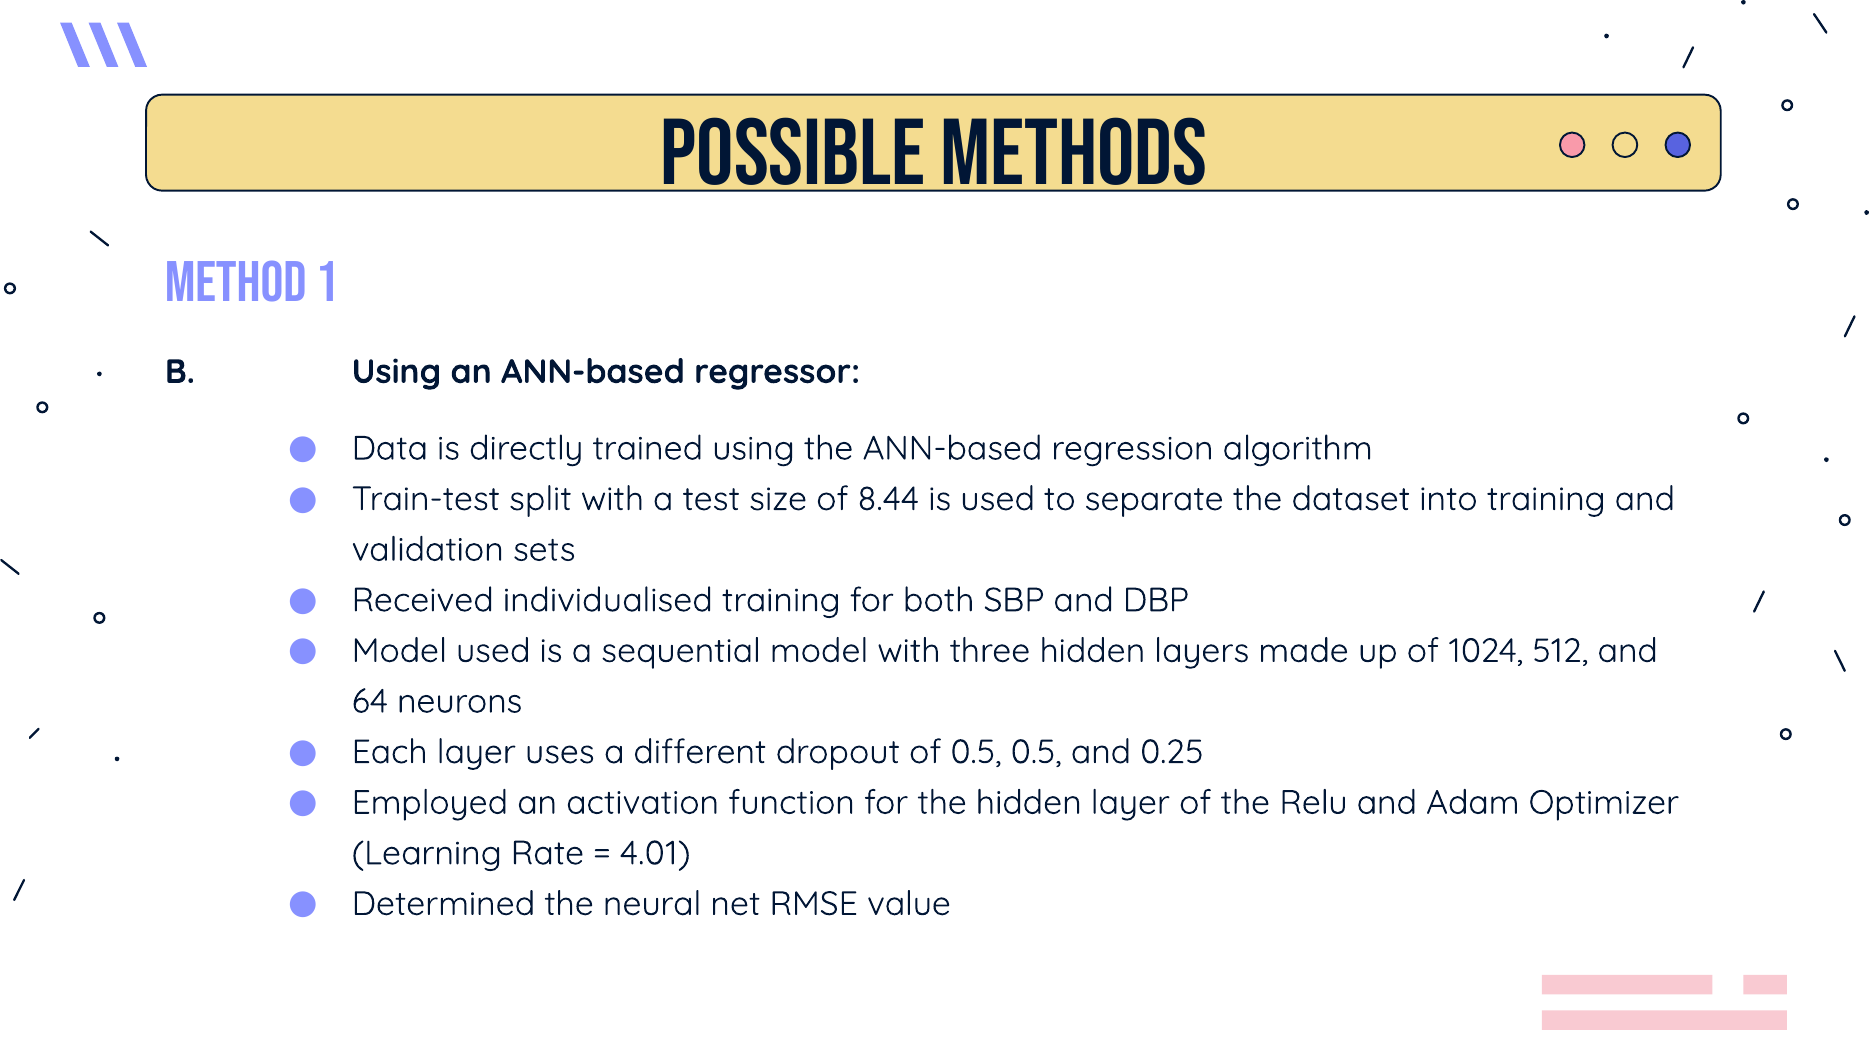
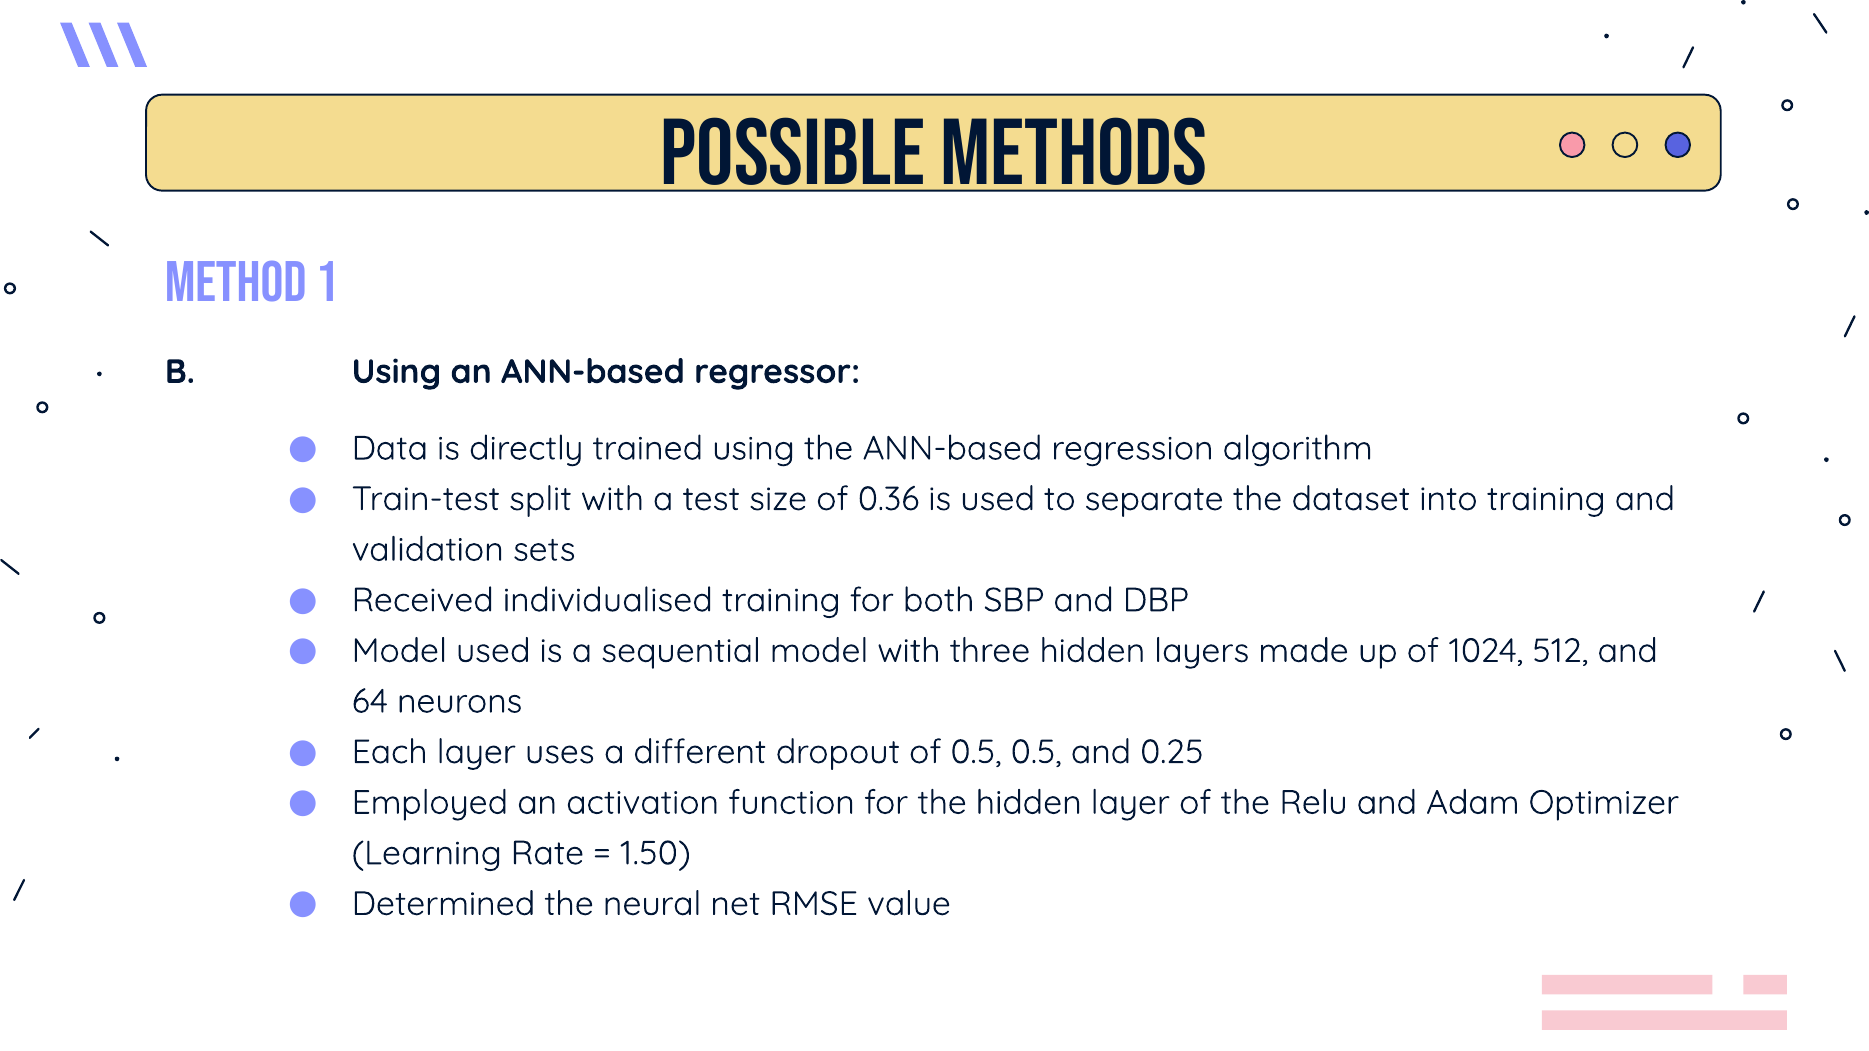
8.44: 8.44 -> 0.36 (889, 499)
4.01: 4.01 -> 1.50 (655, 854)
